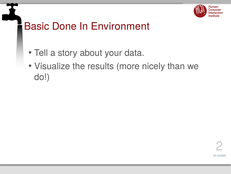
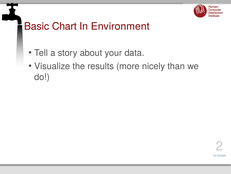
Done: Done -> Chart (64, 26)
